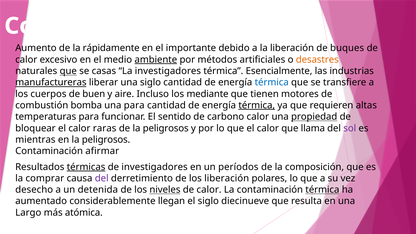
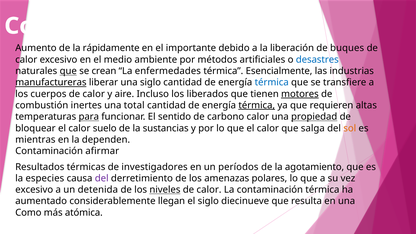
ambiente underline: present -> none (156, 60)
desastres colour: orange -> blue (317, 60)
casas: casas -> crean (104, 71)
La investigadores: investigadores -> enfermedades (168, 71)
cuerpos de buen: buen -> calor (94, 94)
mediante: mediante -> liberados (207, 94)
motores underline: none -> present (300, 94)
bomba: bomba -> inertes (86, 105)
una para: para -> total (134, 105)
para underline: none -> present (89, 117)
raras: raras -> suelo (105, 128)
de la peligrosos: peligrosos -> sustancias (166, 128)
llama: llama -> salga (313, 128)
sol colour: purple -> orange (350, 128)
en la peligrosos: peligrosos -> dependen (106, 140)
térmicas underline: present -> none (86, 167)
composición: composición -> agotamiento (315, 167)
comprar: comprar -> especies (45, 178)
los liberación: liberación -> amenazas (227, 178)
desecho: desecho -> excesivo (34, 190)
térmica underline: present -> none (322, 190)
Largo: Largo -> Como (28, 213)
